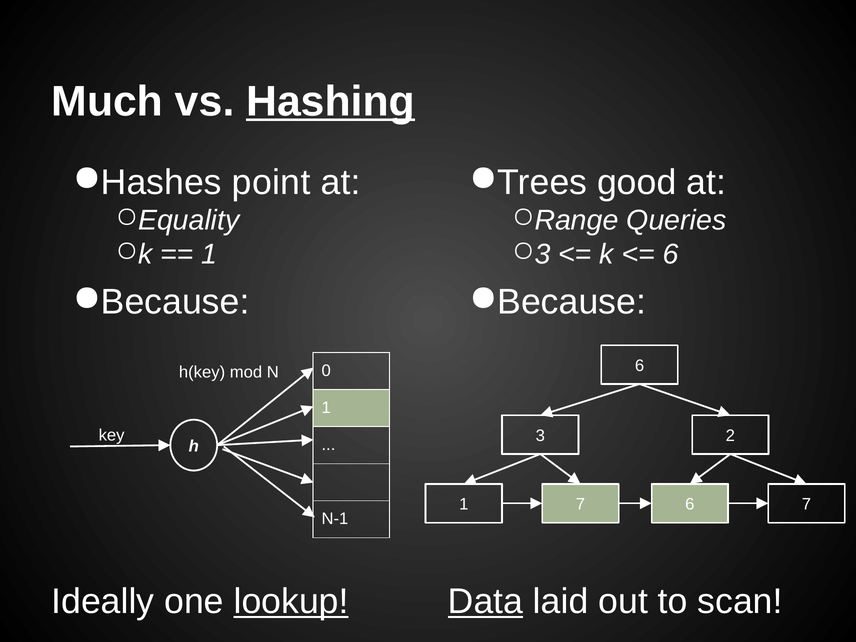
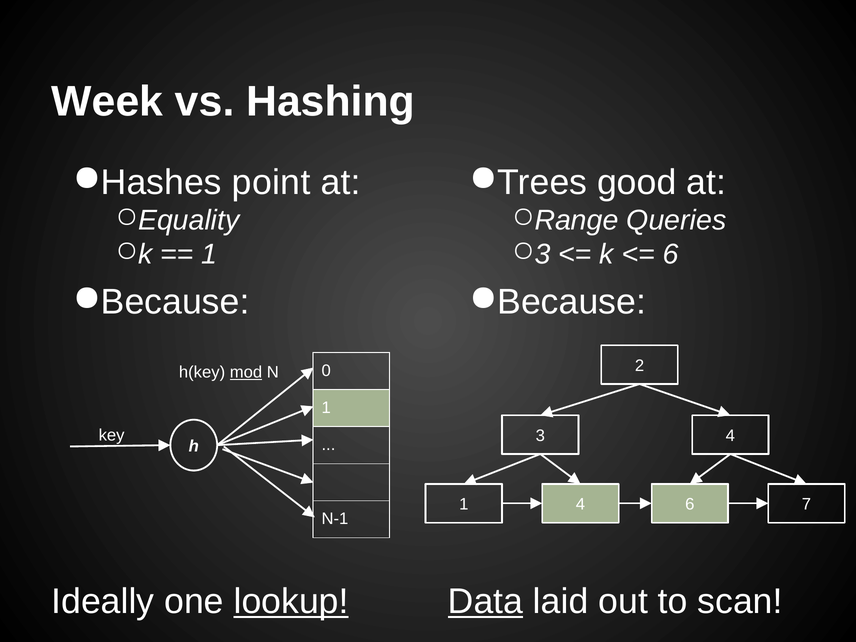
Much: Much -> Week (107, 101)
Hashing underline: present -> none (331, 101)
mod underline: none -> present (246, 372)
N 6: 6 -> 2 (640, 366)
3 2: 2 -> 4 (730, 436)
1 7: 7 -> 4 (580, 505)
